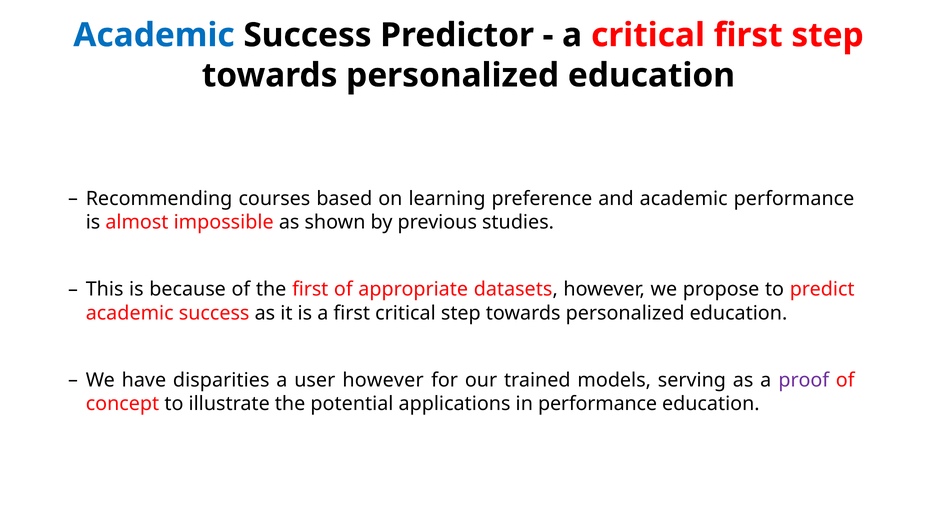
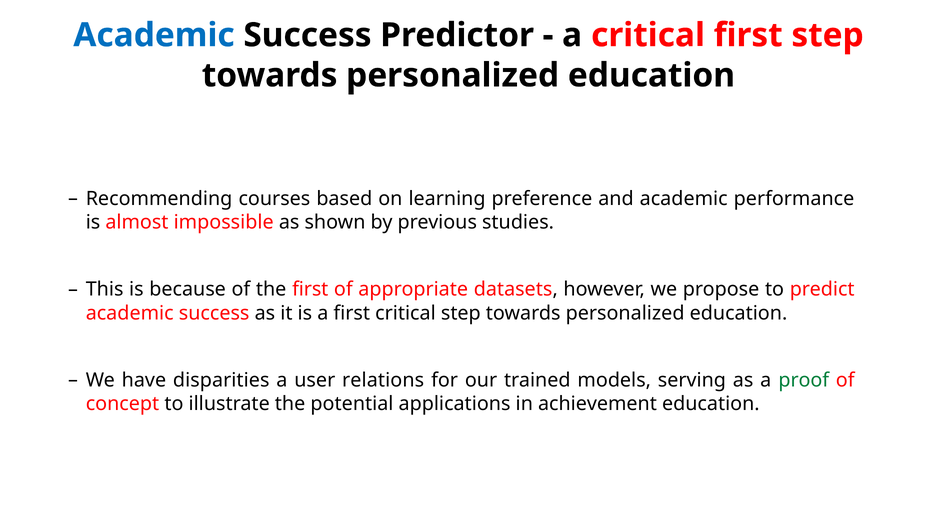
user however: however -> relations (383, 380)
proof colour: purple -> green (804, 380)
in performance: performance -> achievement (597, 404)
